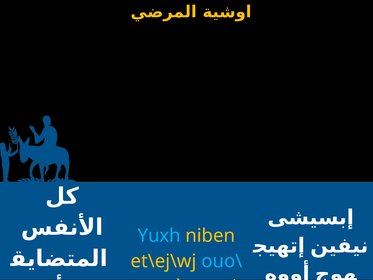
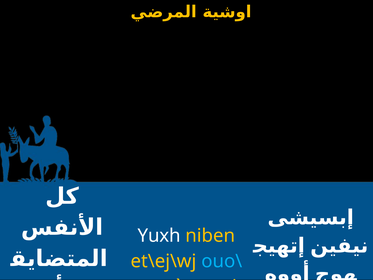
Yuxh colour: light blue -> white (159, 235)
